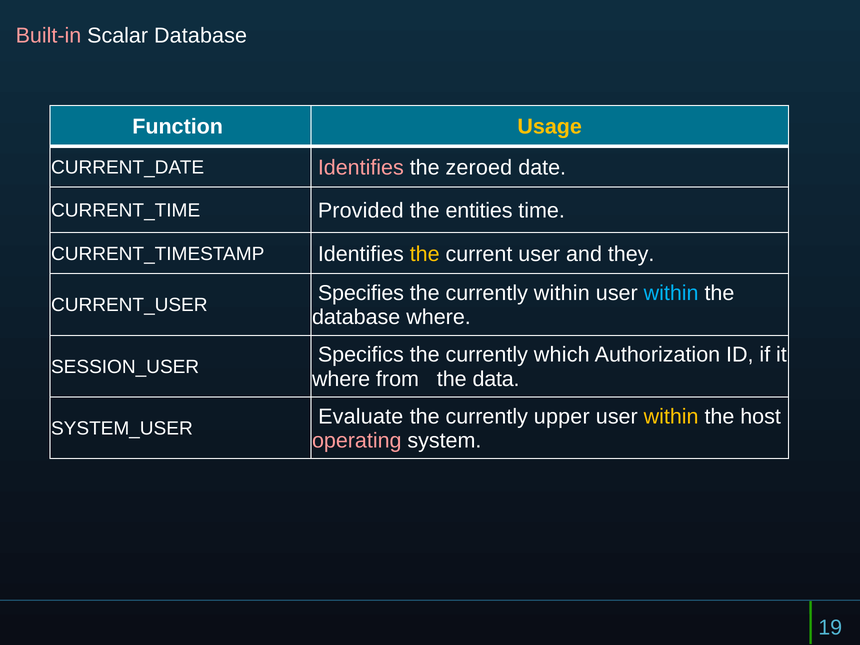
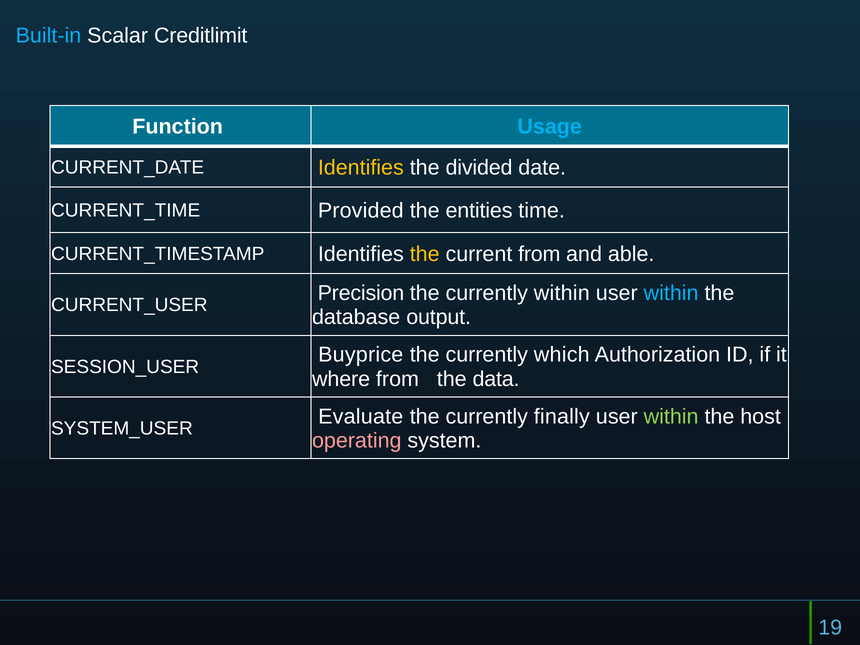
Built-in colour: pink -> light blue (48, 36)
Scalar Database: Database -> Creditlimit (201, 36)
Usage colour: yellow -> light blue (550, 127)
Identifies colour: pink -> yellow (361, 168)
zeroed: zeroed -> divided (479, 168)
current user: user -> from (539, 254)
they: they -> able (631, 254)
Specifies: Specifies -> Precision (361, 293)
database where: where -> output (439, 317)
Specifics: Specifics -> Buyprice (361, 355)
upper: upper -> finally (562, 416)
within colour: yellow -> light green (671, 416)
